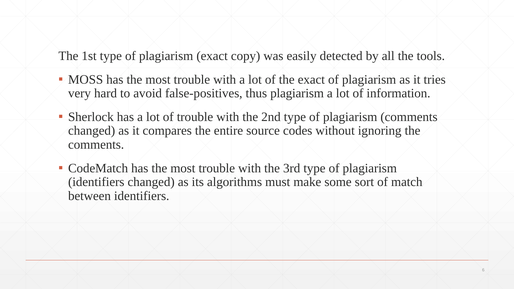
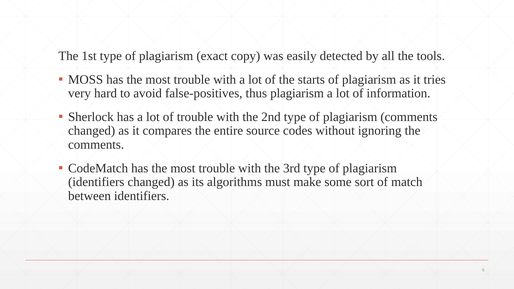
the exact: exact -> starts (311, 80)
